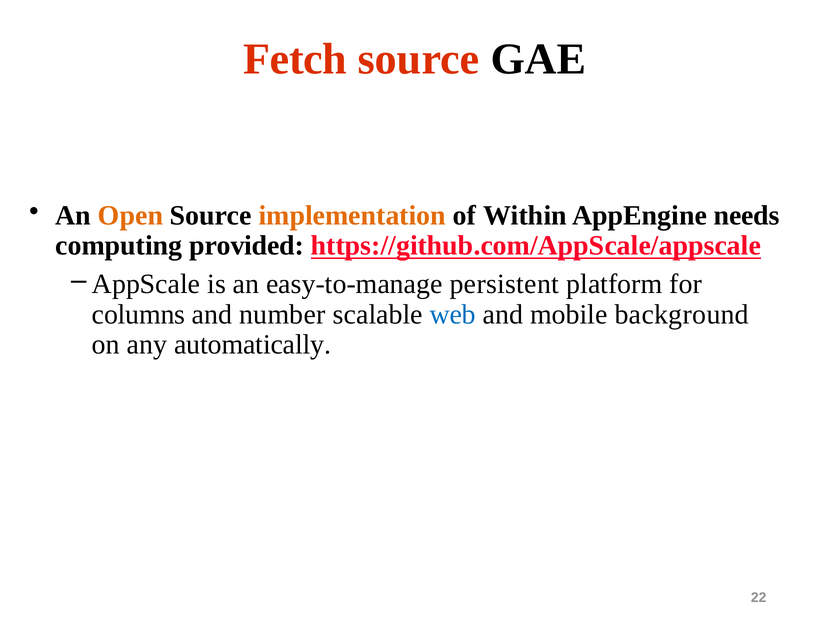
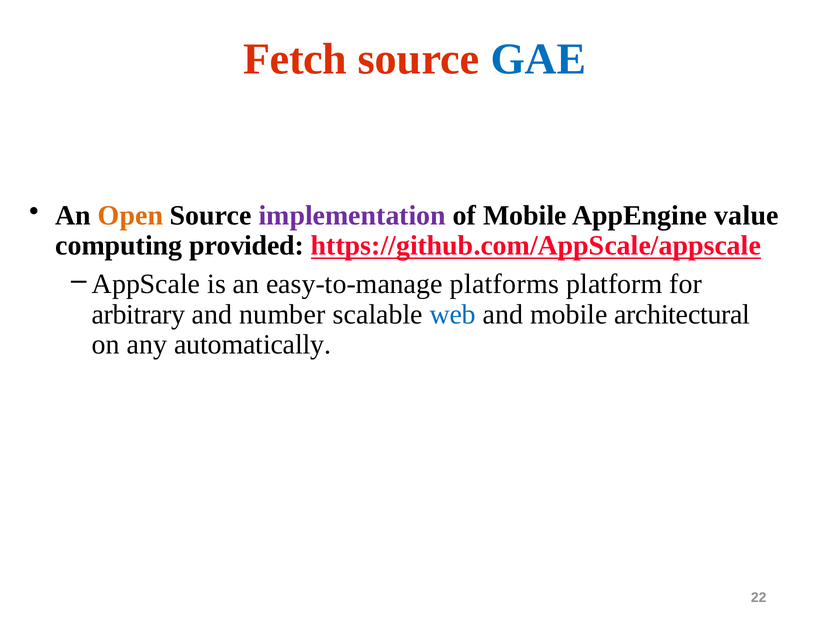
GAE colour: black -> blue (538, 59)
implementation colour: orange -> purple (352, 216)
of Within: Within -> Mobile (525, 216)
needs: needs -> value (746, 216)
persistent: persistent -> platforms (504, 284)
columns: columns -> arbitrary (139, 314)
background: background -> architectural (682, 314)
